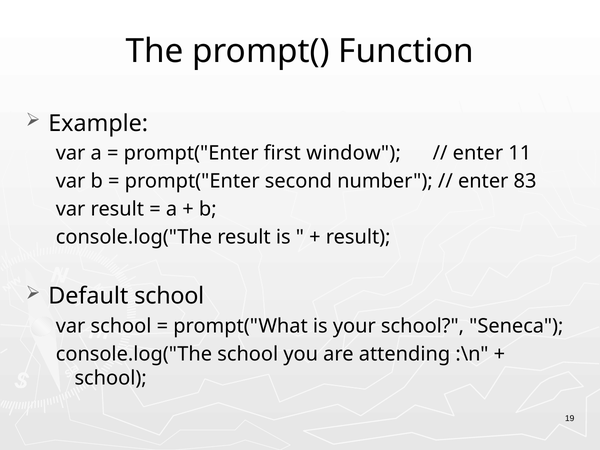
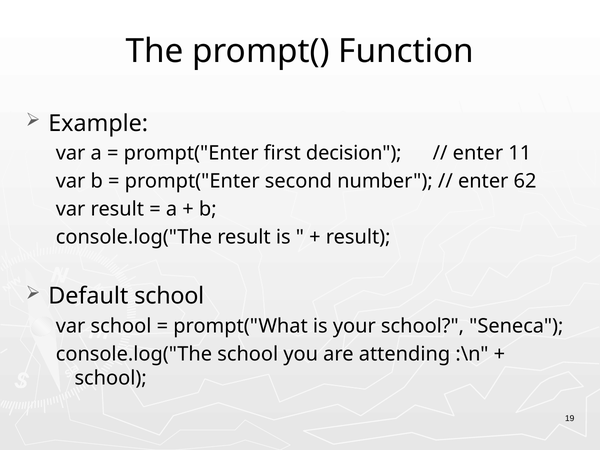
window: window -> decision (354, 153)
83: 83 -> 62 (525, 181)
